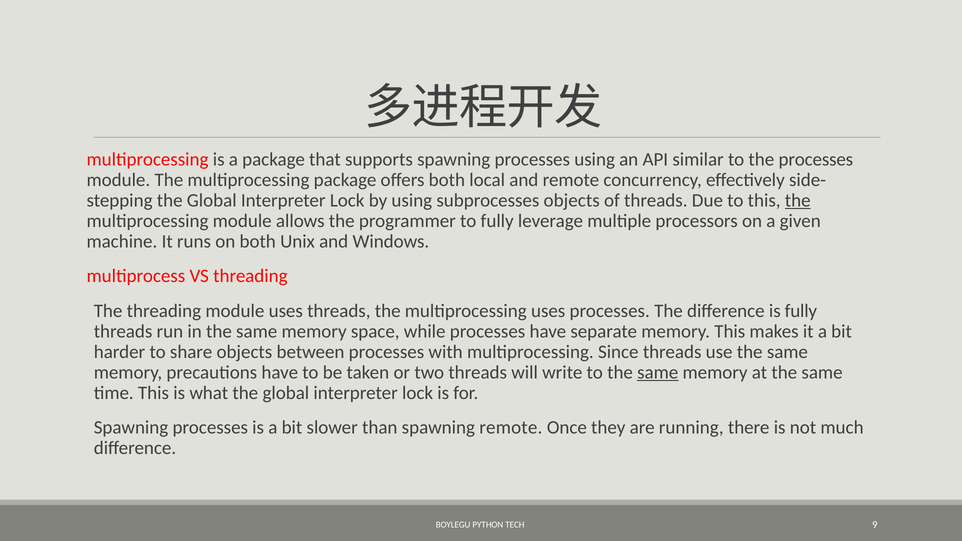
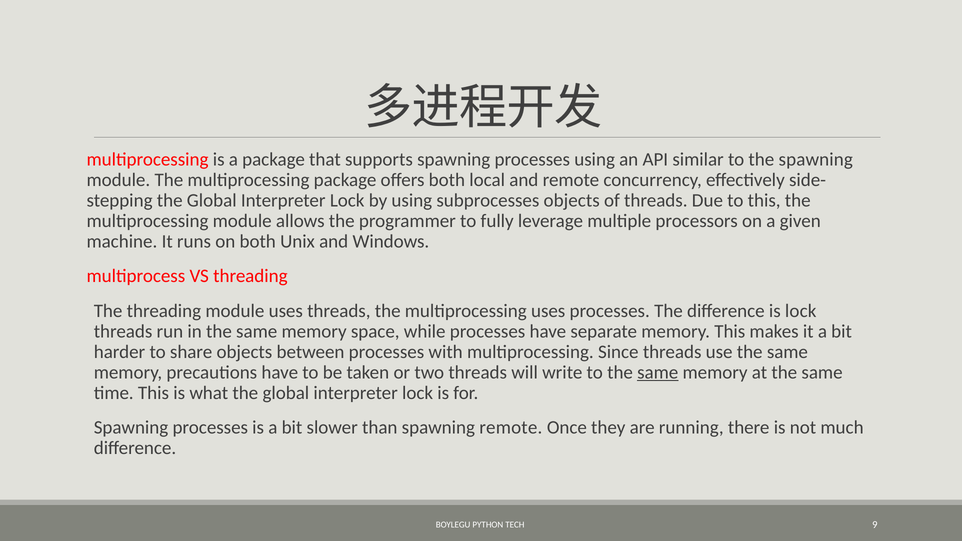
the processes: processes -> spawning (816, 159)
the underline: present -> none (798, 201)
is fully: fully -> lock (801, 311)
